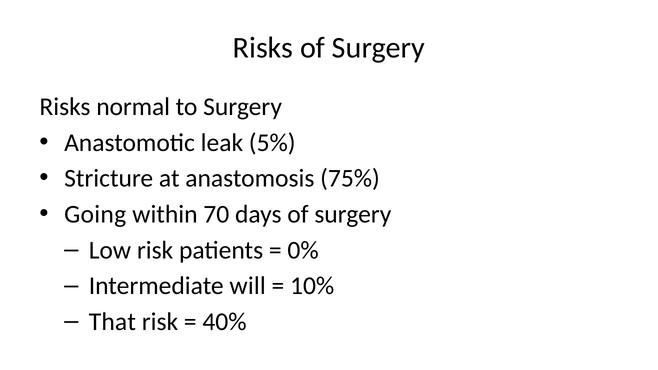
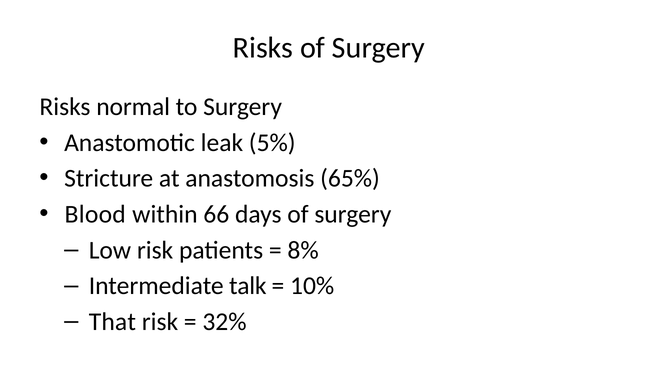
75%: 75% -> 65% (350, 179)
Going: Going -> Blood (95, 214)
70: 70 -> 66 (216, 214)
0%: 0% -> 8% (303, 250)
will: will -> talk (248, 286)
40%: 40% -> 32% (224, 322)
